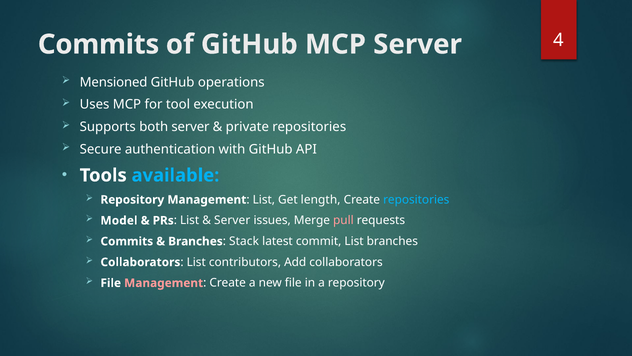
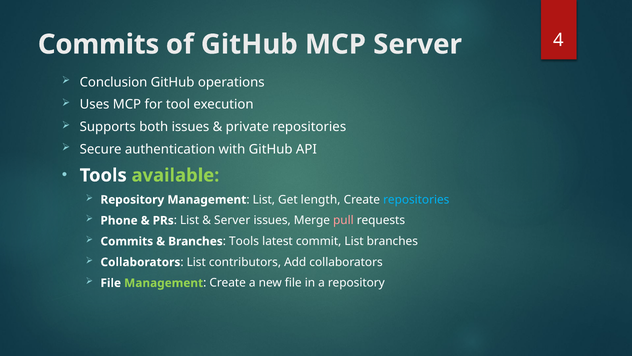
Mensioned: Mensioned -> Conclusion (114, 82)
both server: server -> issues (190, 127)
available colour: light blue -> light green (175, 175)
Model: Model -> Phone (119, 220)
Stack: Stack -> Tools (244, 241)
Management colour: pink -> light green (164, 283)
